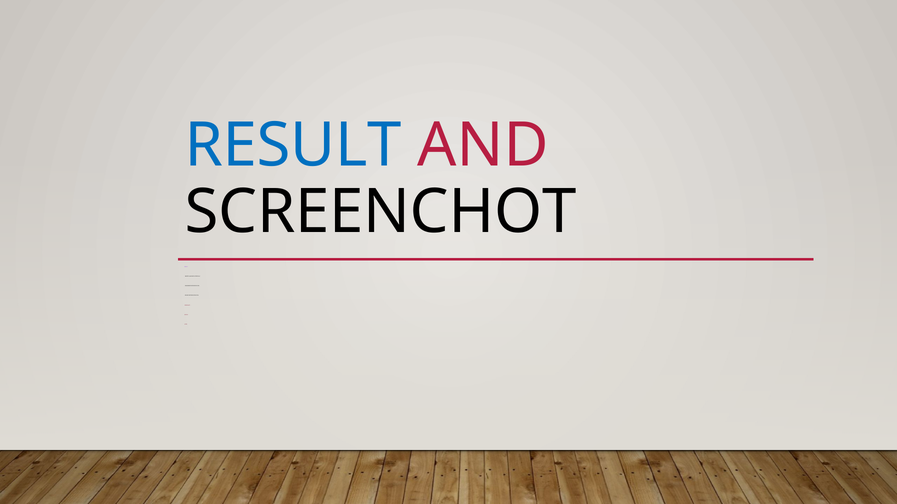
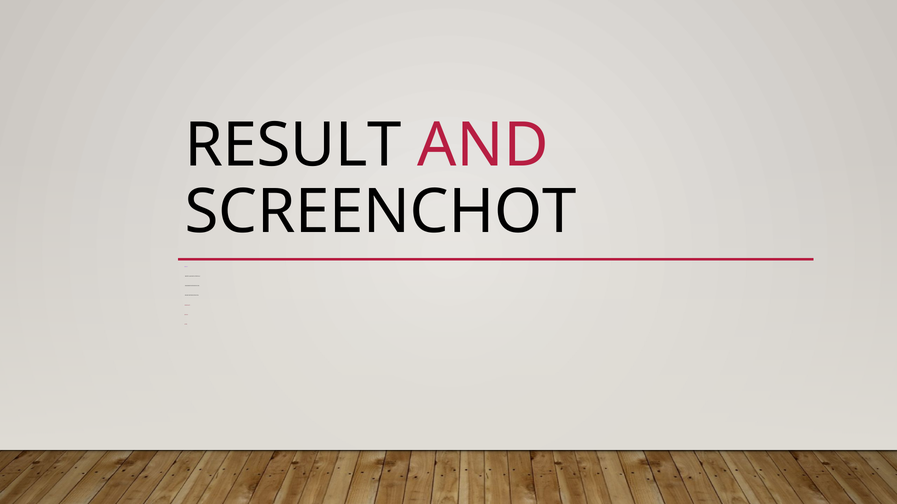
RESULT colour: blue -> black (293, 146)
